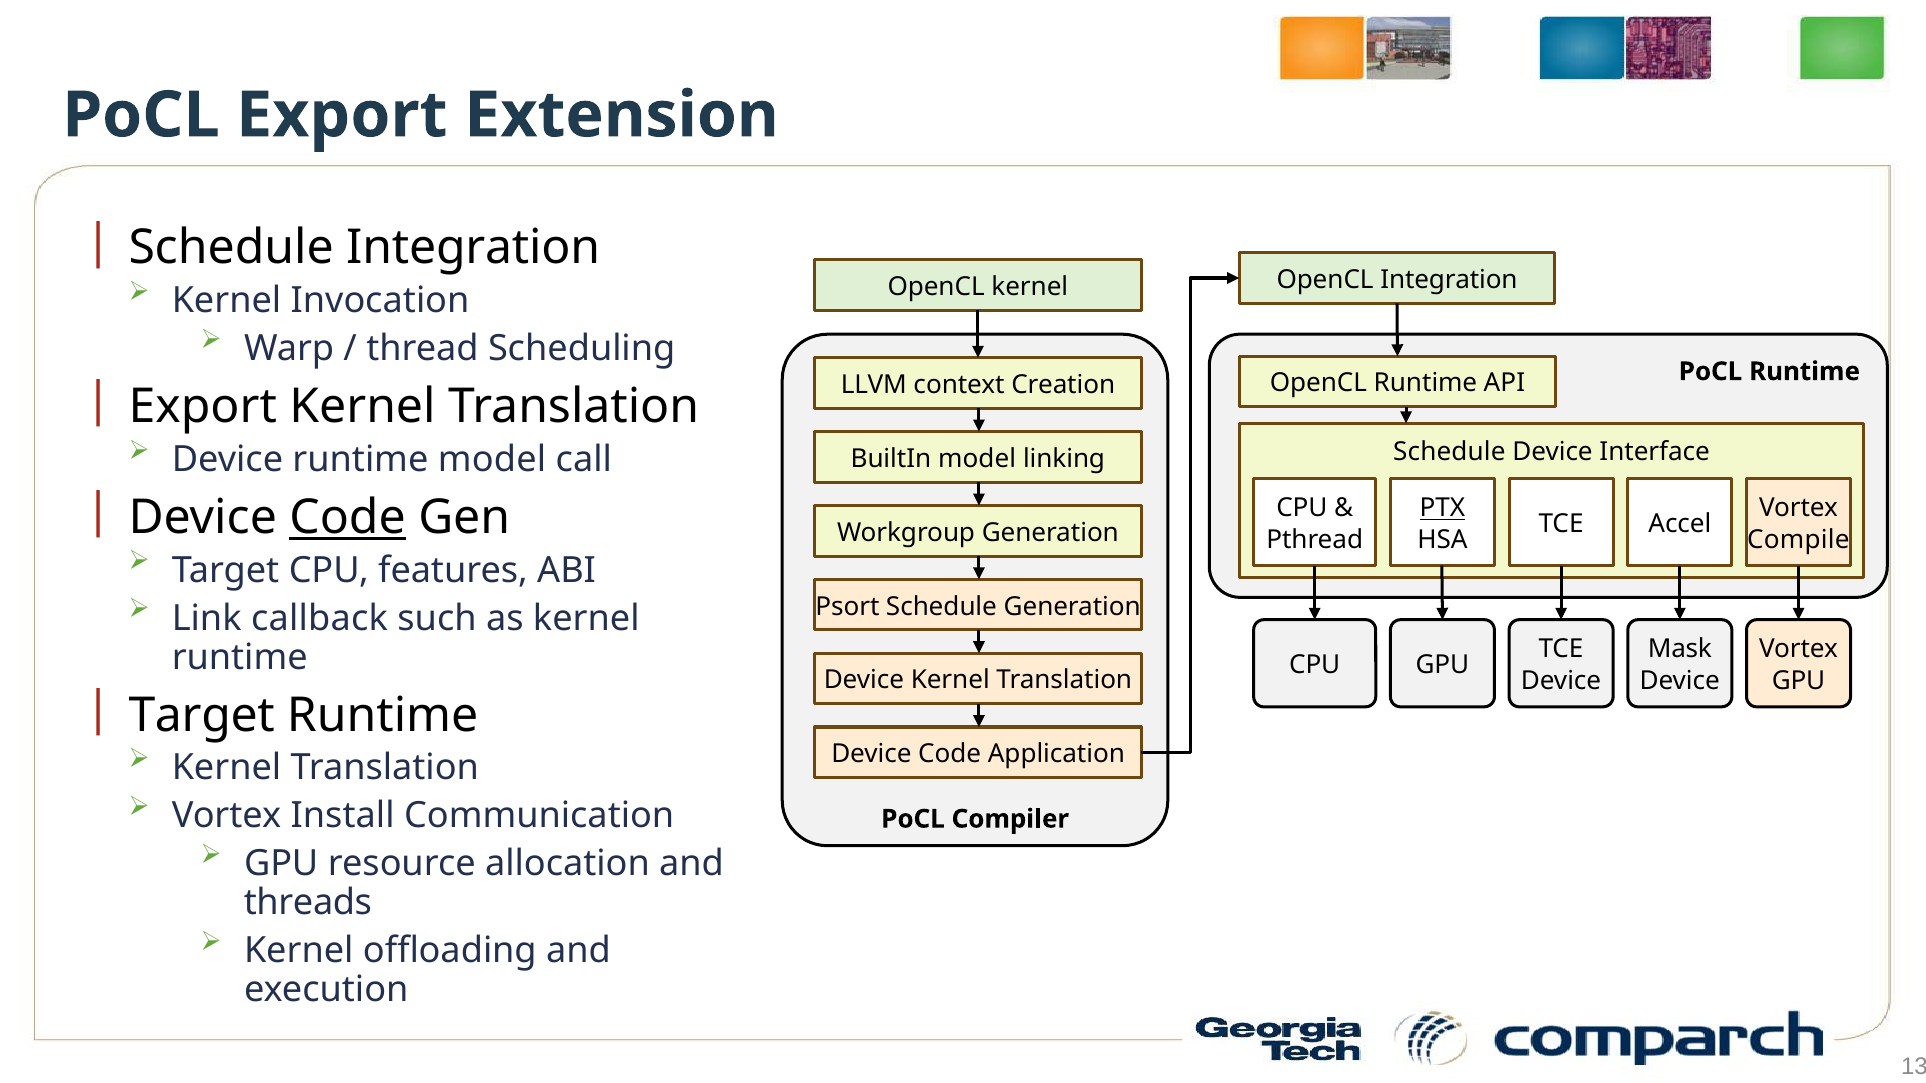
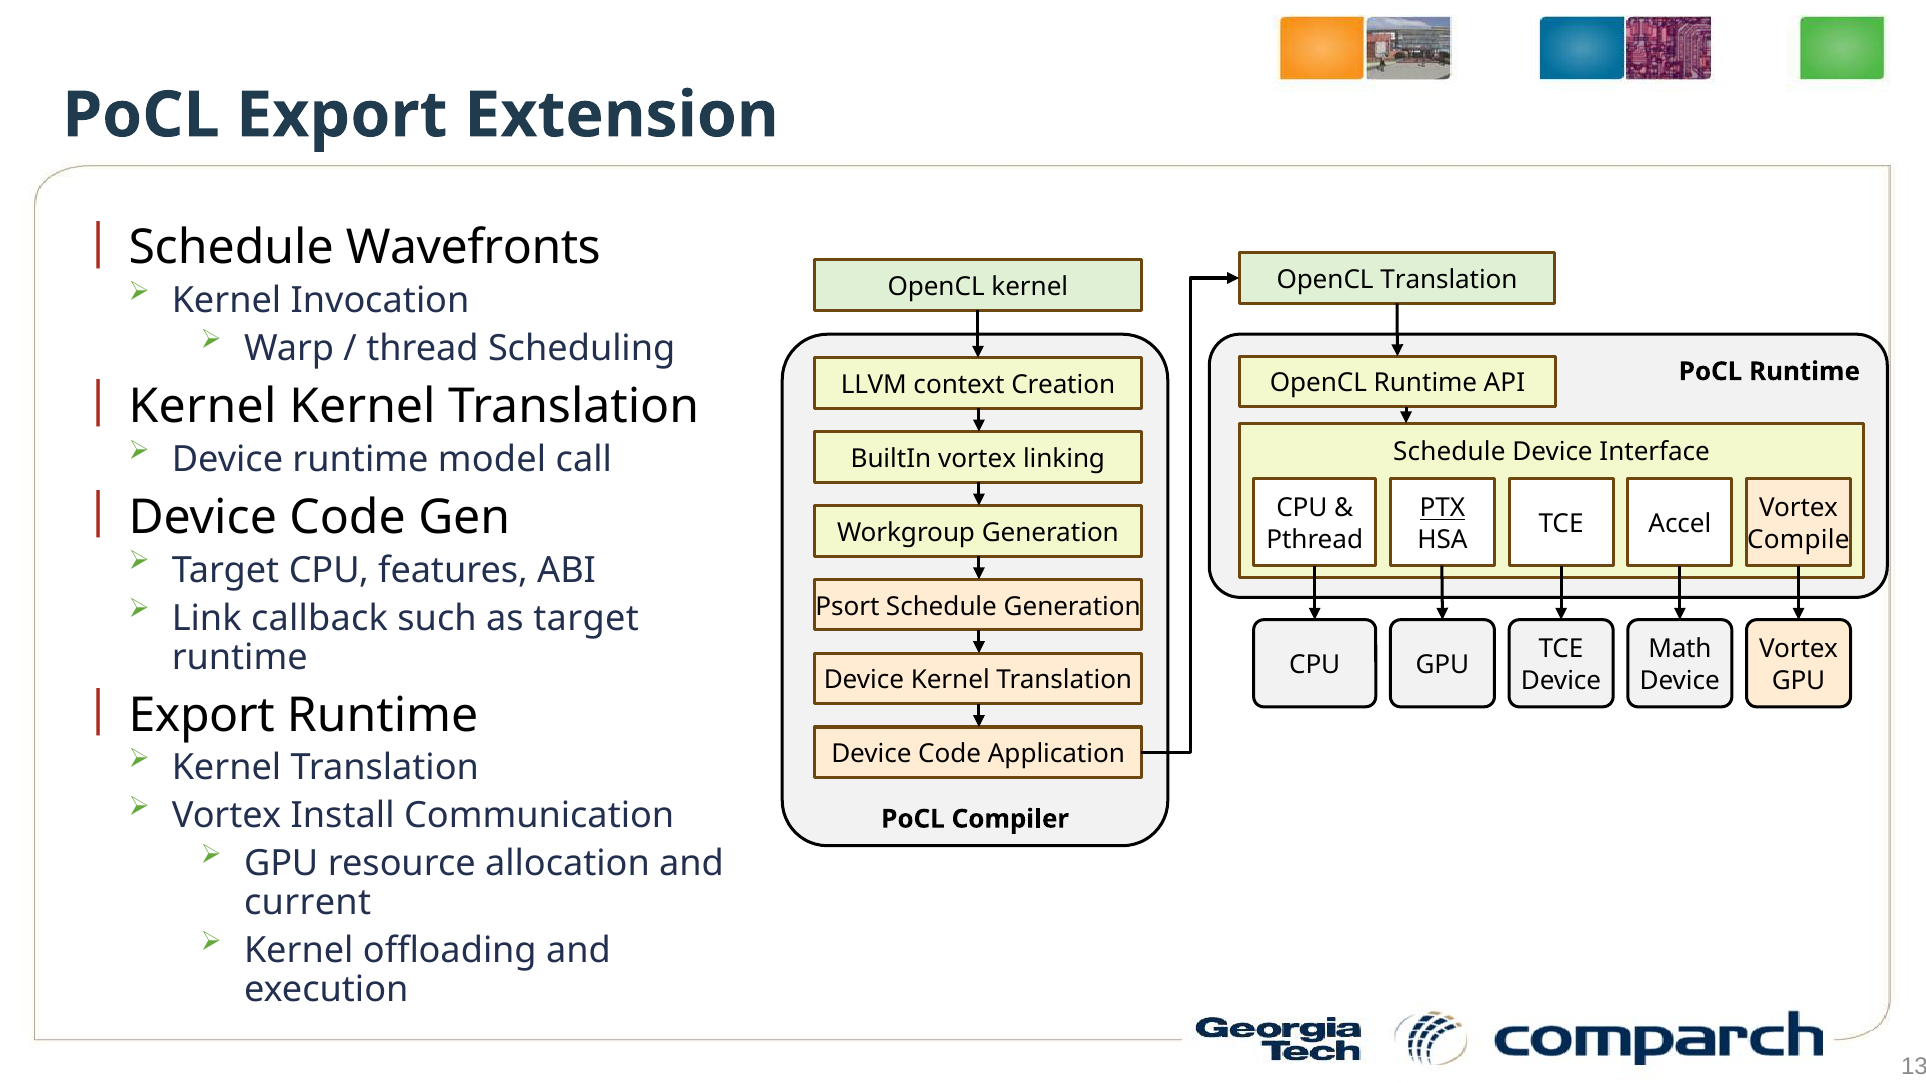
Schedule Integration: Integration -> Wavefronts (473, 248)
OpenCL Integration: Integration -> Translation (1449, 280)
Export: Export -> Kernel (203, 407)
BuiltIn model: model -> vortex (977, 459)
Code underline: present -> none (348, 518)
as kernel: kernel -> target (586, 618)
Mask: Mask -> Math (1680, 650)
Target: Target -> Export (202, 715)
threads: threads -> current (308, 903)
